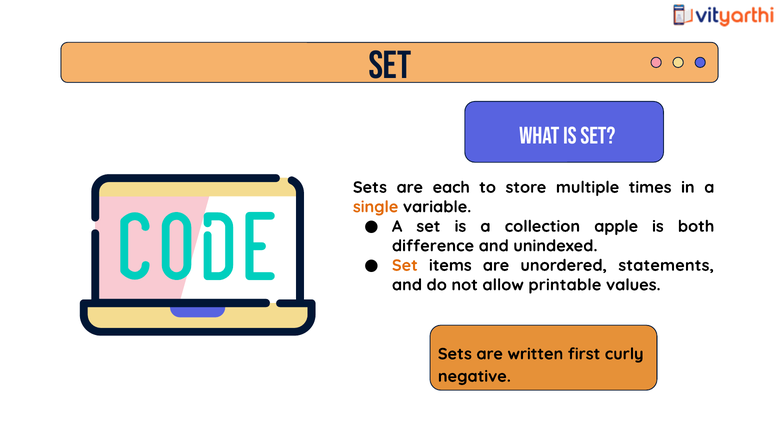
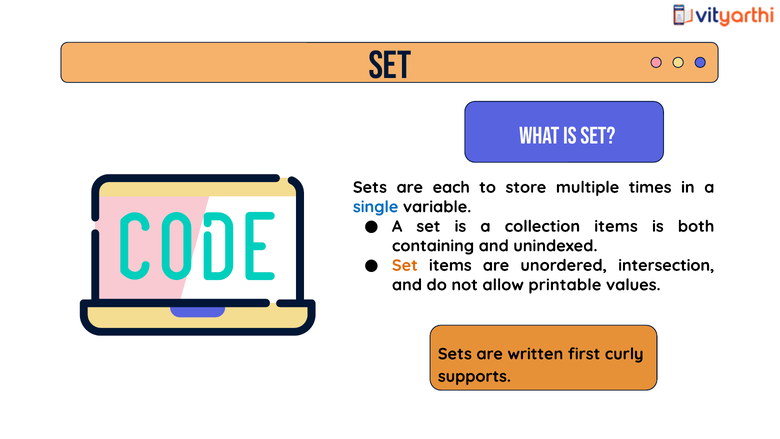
single colour: orange -> blue (376, 207)
collection apple: apple -> items (616, 226)
difference: difference -> containing (433, 246)
statements: statements -> intersection (666, 265)
negative: negative -> supports (474, 376)
